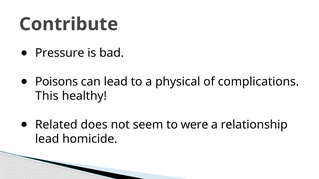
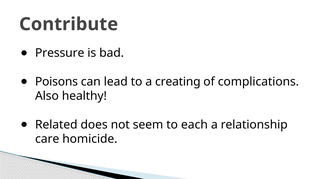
physical: physical -> creating (178, 82)
This: This -> Also (47, 96)
were: were -> each (194, 125)
lead: lead -> care (47, 139)
